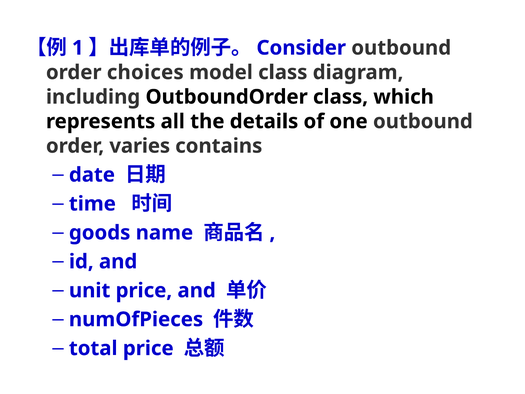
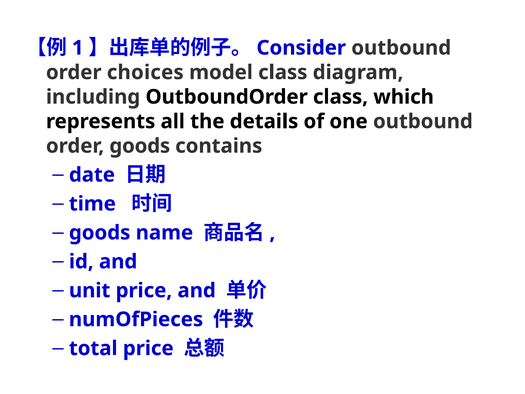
order varies: varies -> goods (140, 146)
